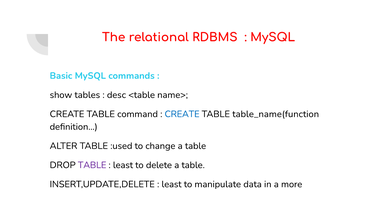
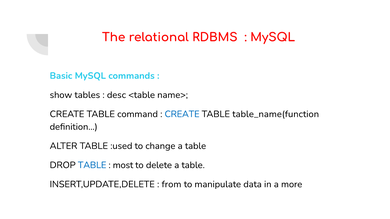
TABLE colour: purple -> blue (92, 165)
least: least -> most (123, 165)
least: least -> from (171, 185)
